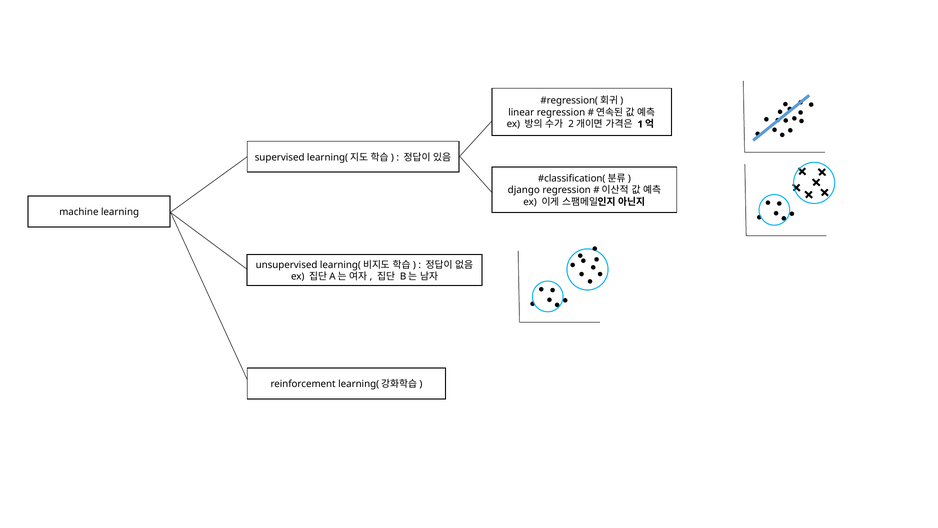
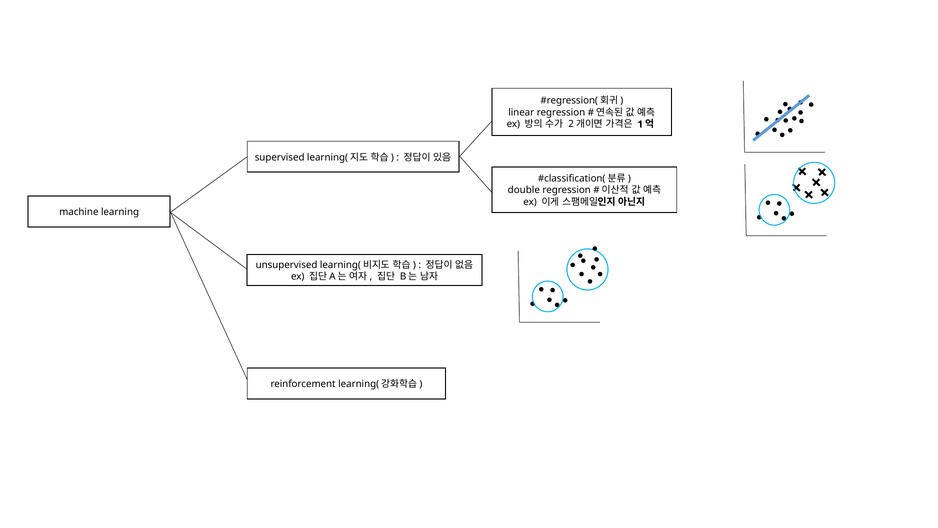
django: django -> double (524, 190)
